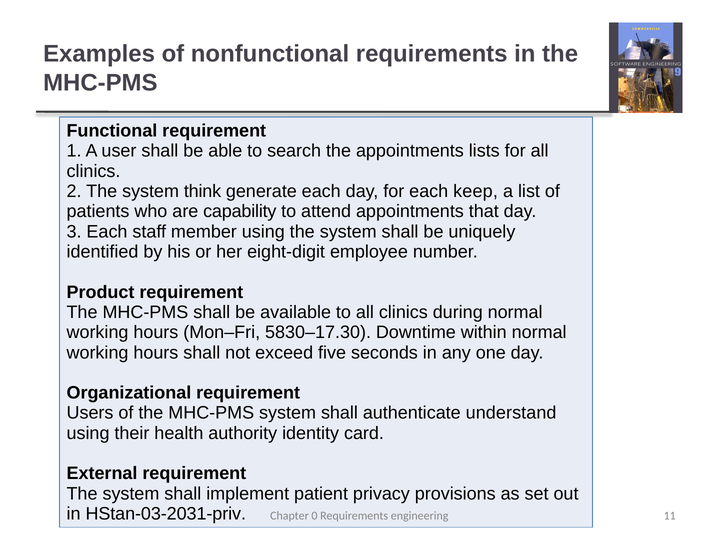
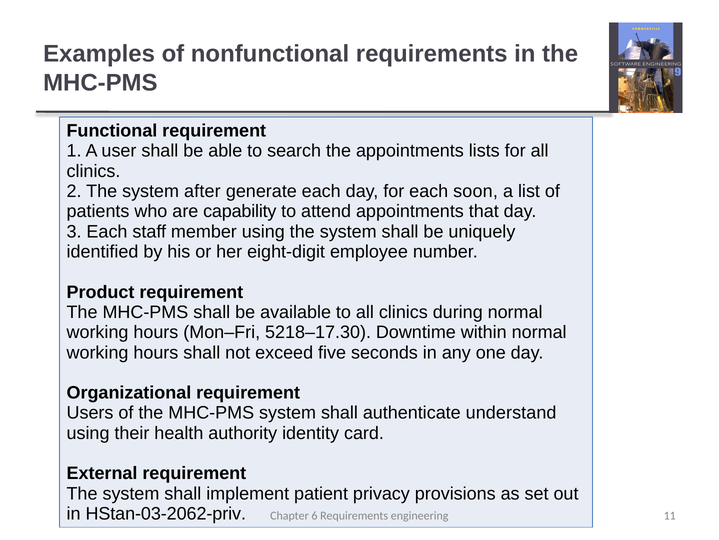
think: think -> after (202, 191)
keep: keep -> soon (476, 191)
5830–17.30: 5830–17.30 -> 5218–17.30 (318, 332)
HStan-03-2031-priv: HStan-03-2031-priv -> HStan-03-2062-priv (166, 513)
0: 0 -> 6 (315, 515)
